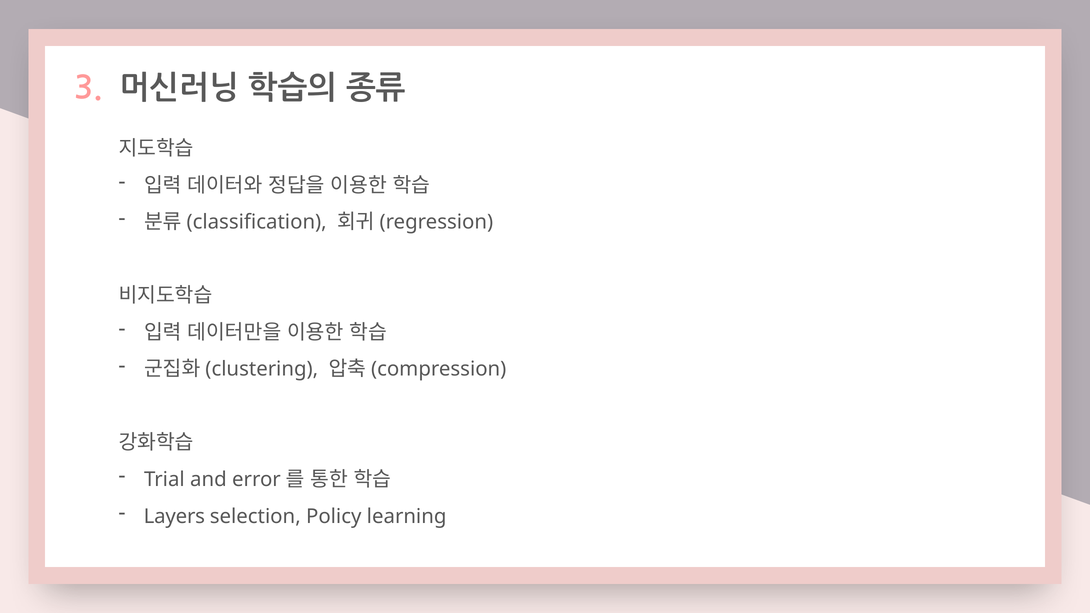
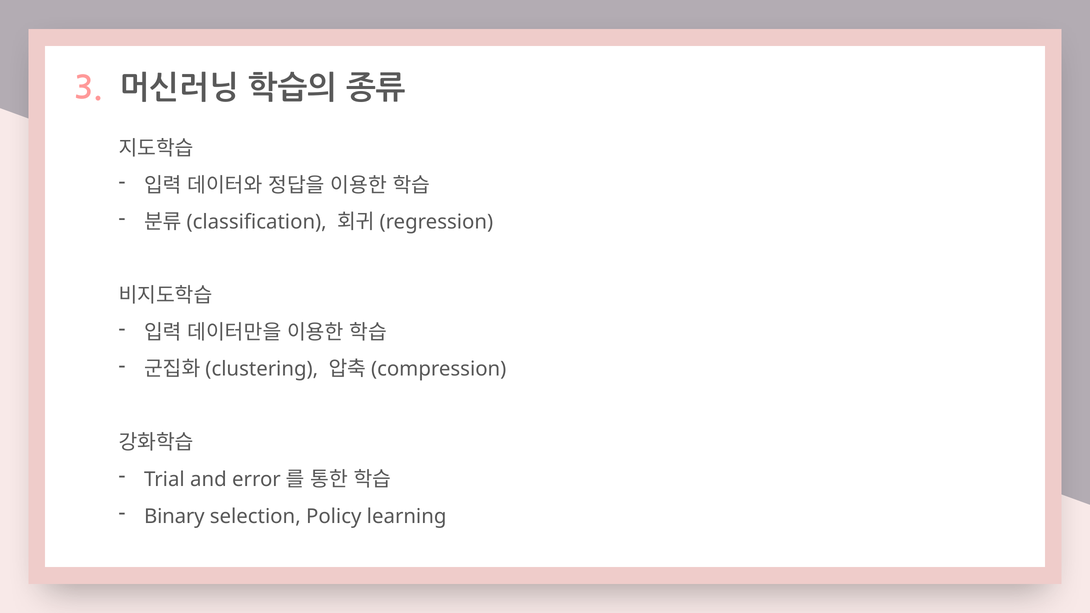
Layers: Layers -> Binary (174, 516)
